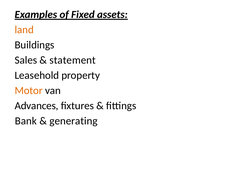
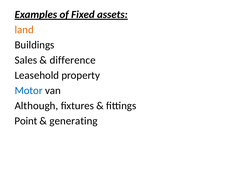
statement: statement -> difference (73, 60)
Motor colour: orange -> blue (29, 91)
Advances: Advances -> Although (36, 106)
Bank: Bank -> Point (26, 121)
